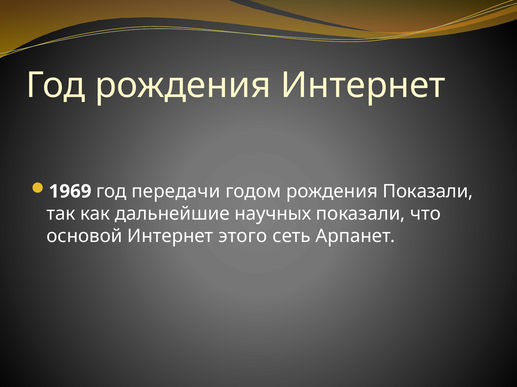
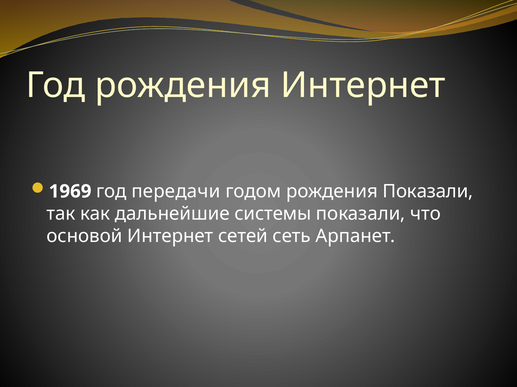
научных: научных -> системы (273, 214)
этого: этого -> сетей (243, 237)
